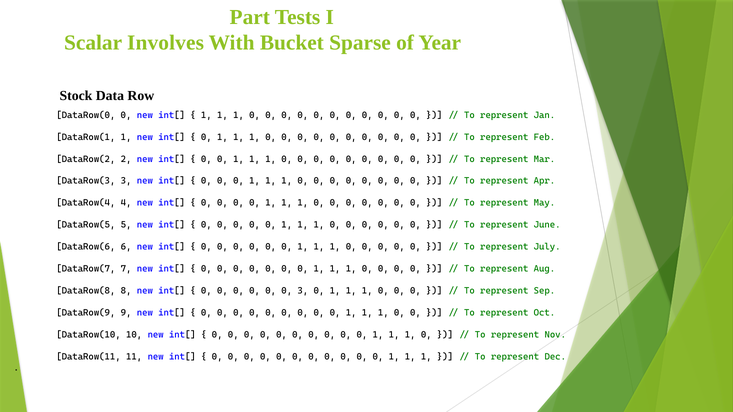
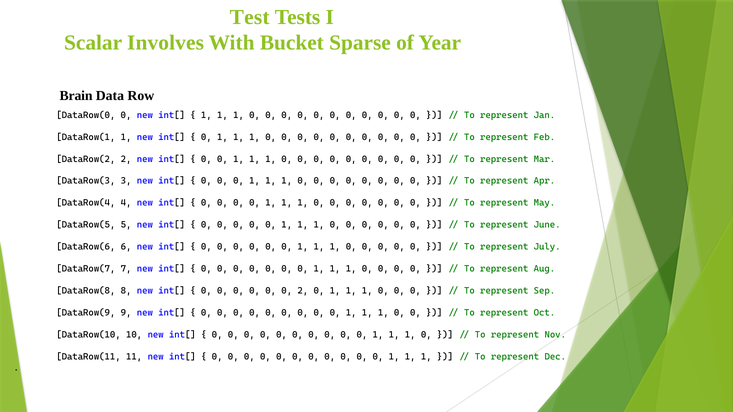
Part: Part -> Test (250, 17)
Stock: Stock -> Brain (76, 96)
0 3: 3 -> 2 (303, 291)
